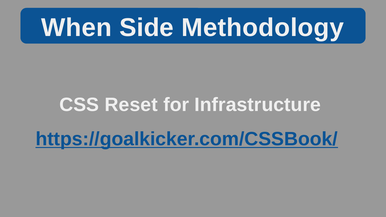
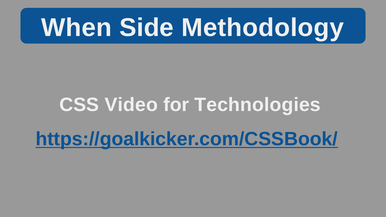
Reset: Reset -> Video (131, 105)
Infrastructure: Infrastructure -> Technologies (258, 105)
